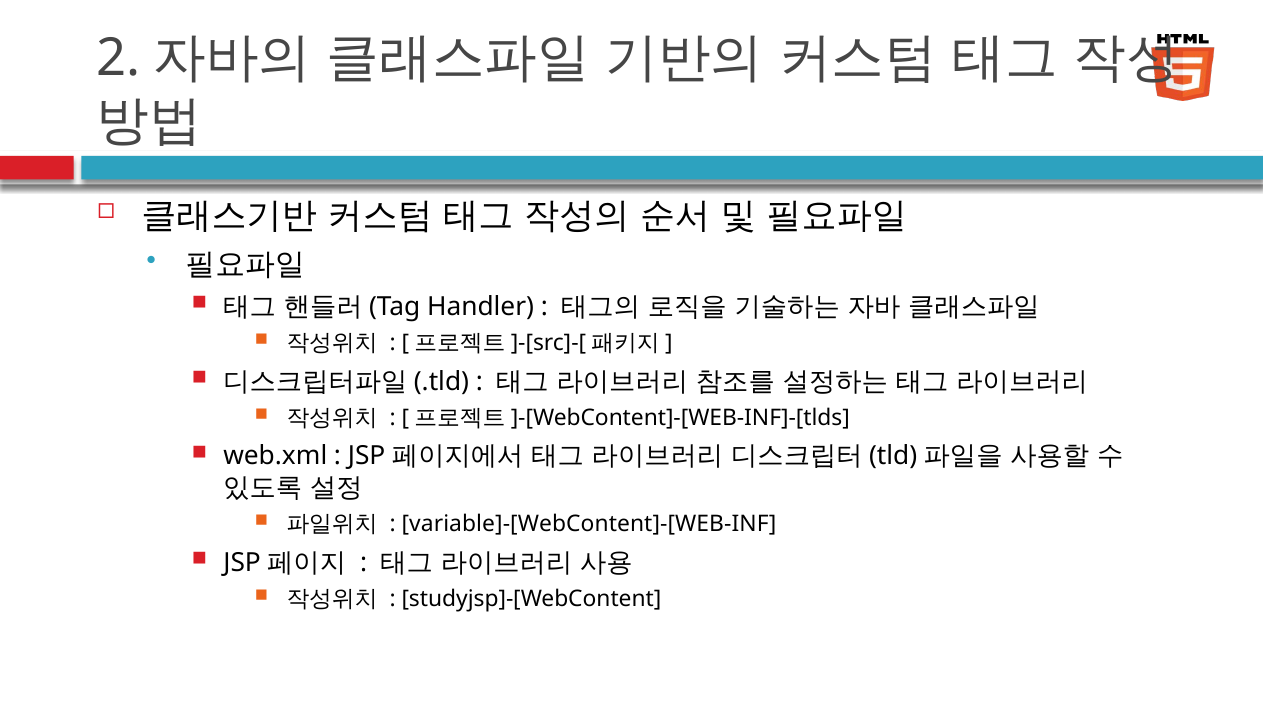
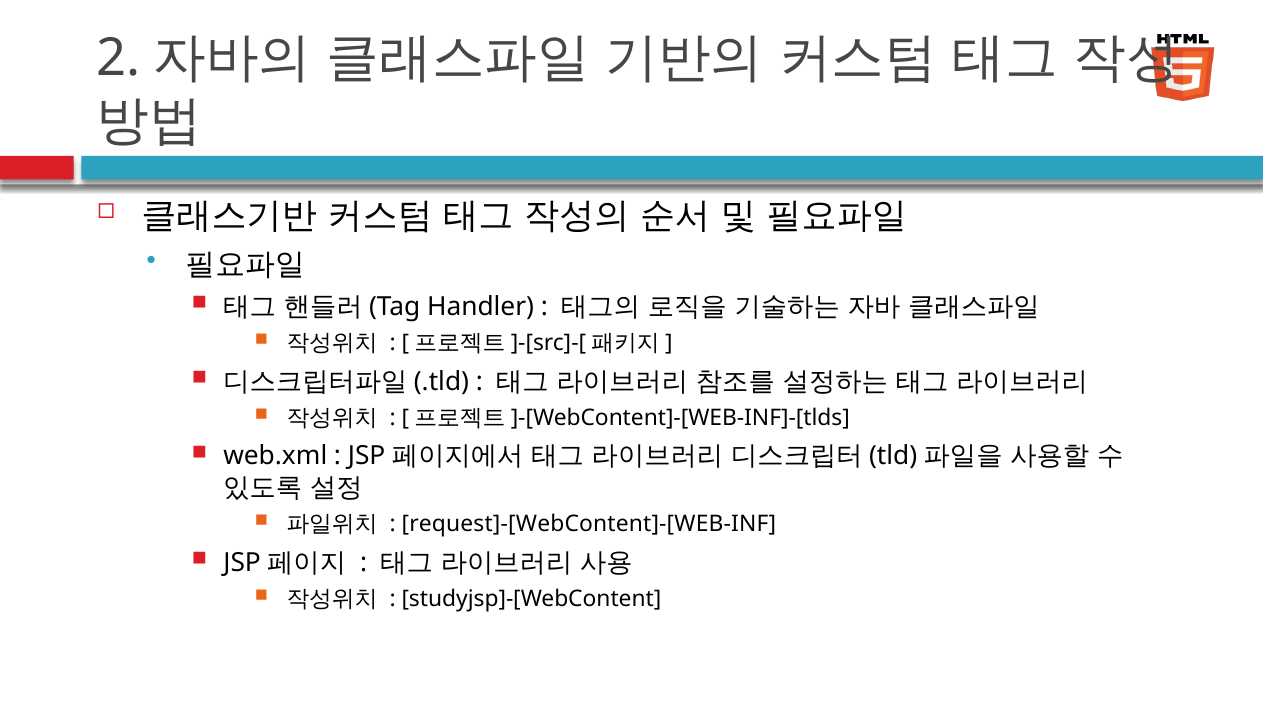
variable]-[WebContent]-[WEB-INF: variable]-[WebContent]-[WEB-INF -> request]-[WebContent]-[WEB-INF (589, 524)
